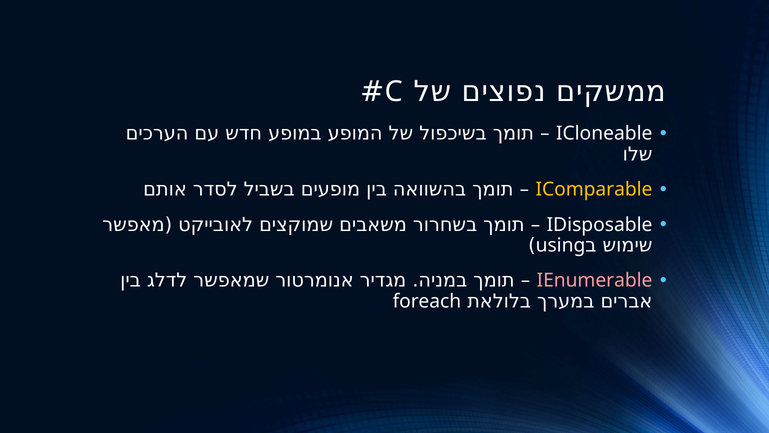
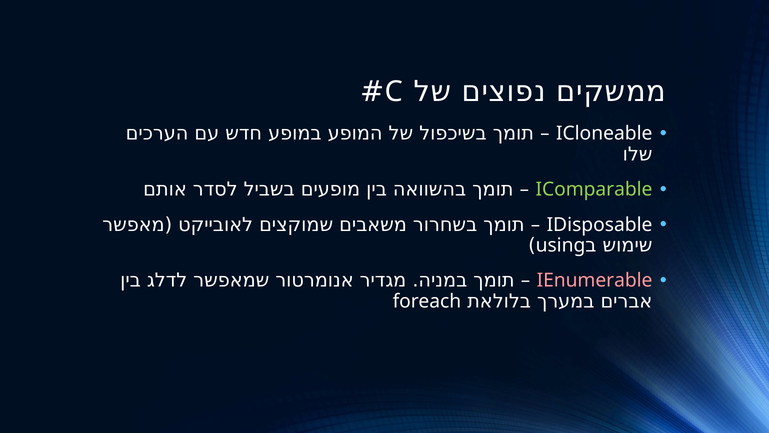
IComparable colour: yellow -> light green (594, 189)
